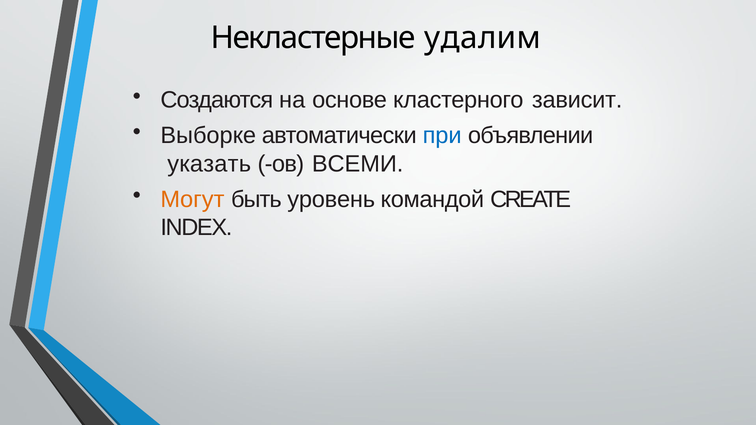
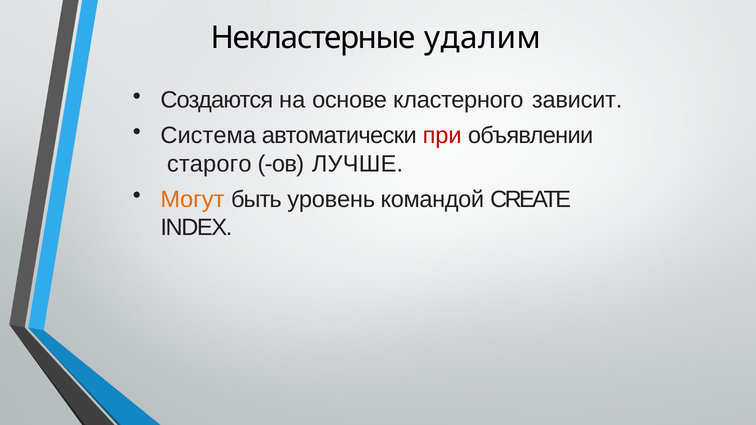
Выборке: Выборке -> Система (208, 136)
при colour: blue -> red (442, 136)
указать: указать -> старого (209, 164)
ВСЕМИ: ВСЕМИ -> ЛУЧШЕ (358, 164)
